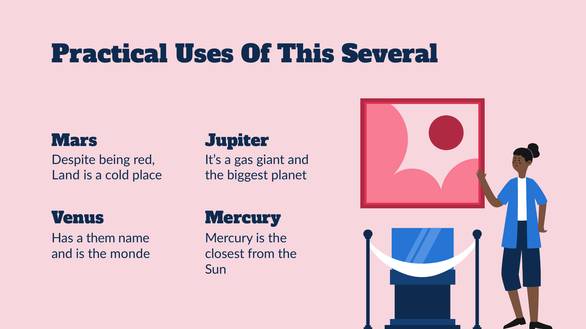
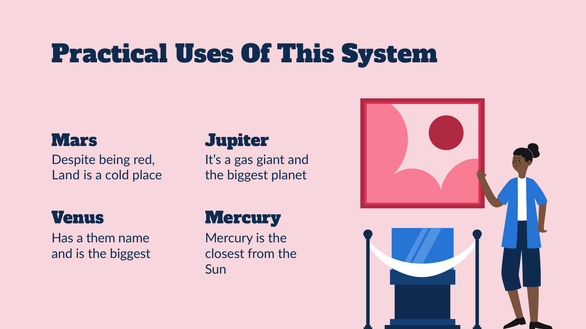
Several: Several -> System (390, 55)
is the monde: monde -> biggest (130, 254)
